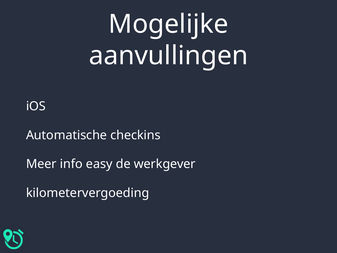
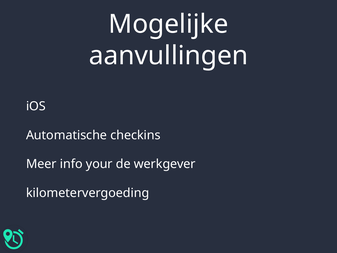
easy: easy -> your (99, 164)
